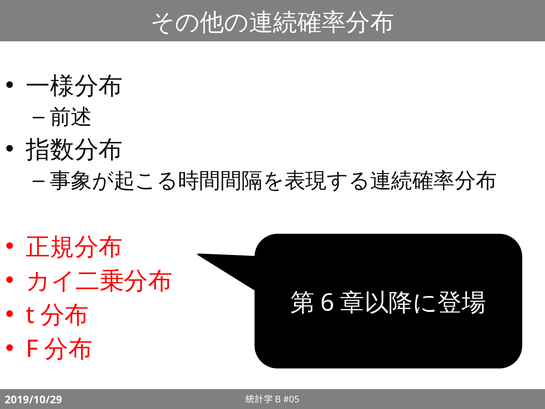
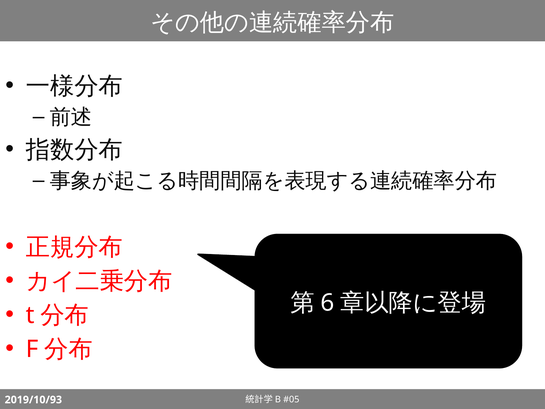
2019/10/29: 2019/10/29 -> 2019/10/93 (33, 400)
